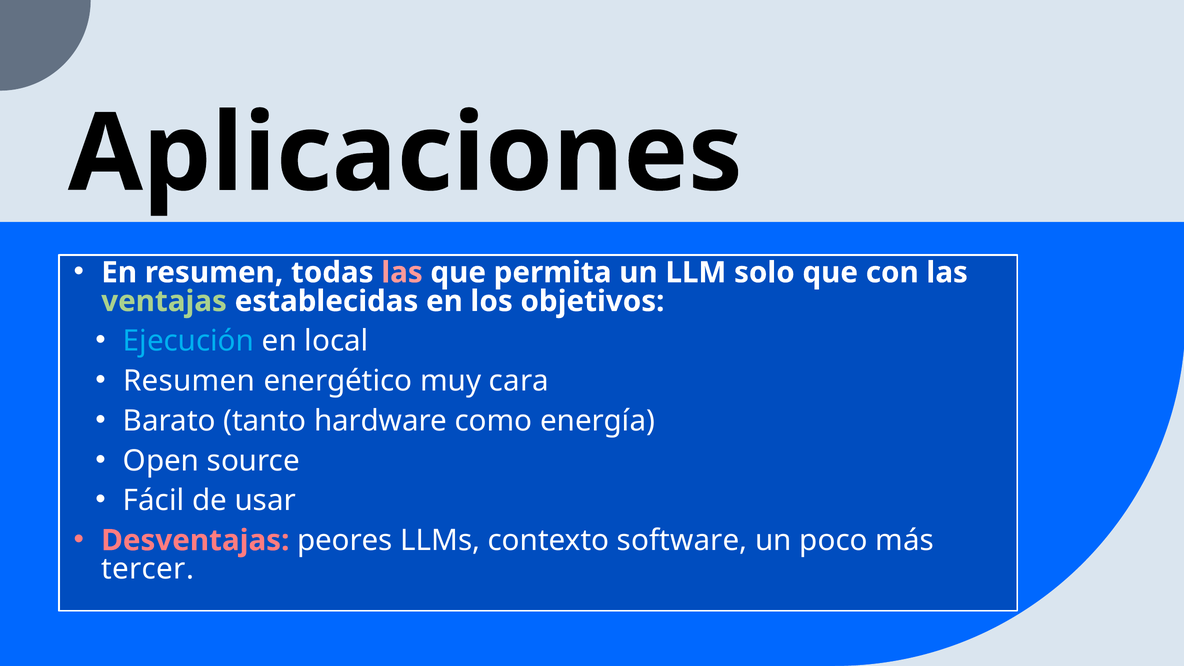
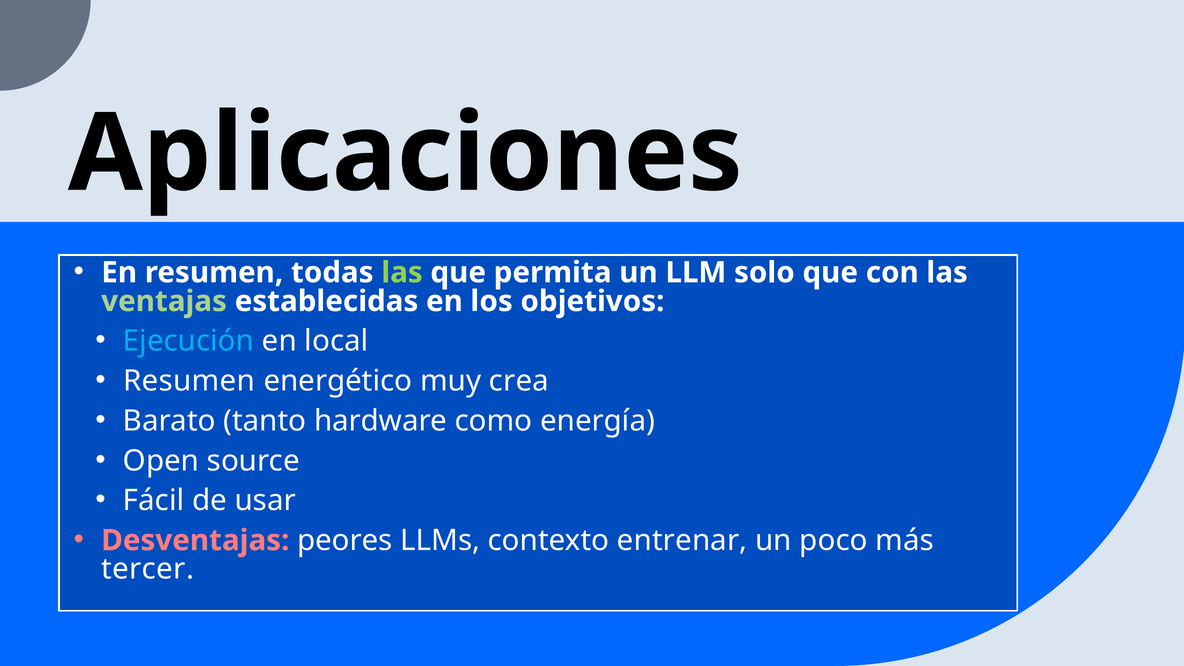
las colour: pink -> light green (402, 273)
cara: cara -> crea (519, 381)
software: software -> entrenar (682, 540)
